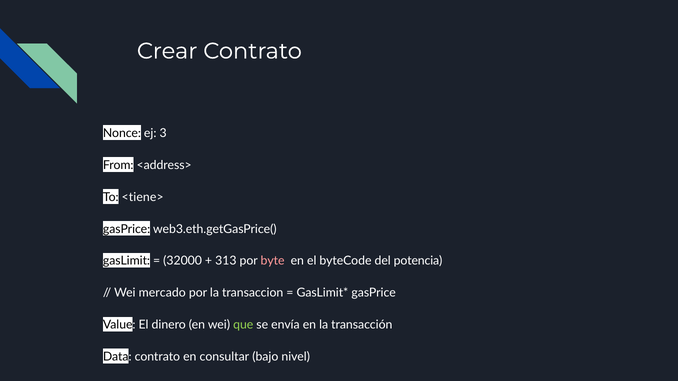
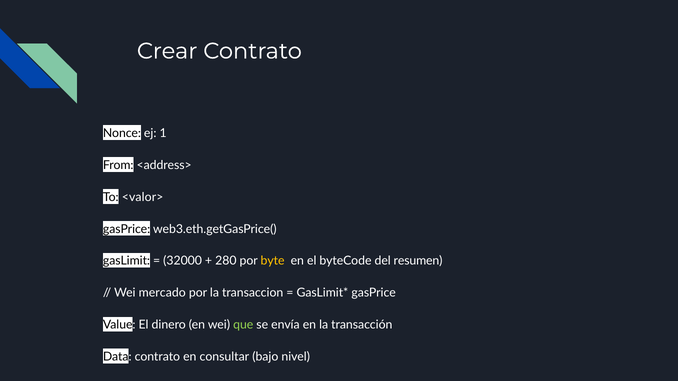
3: 3 -> 1 (163, 133)
<tiene>: <tiene> -> <valor> (143, 197)
313: 313 -> 280 (226, 261)
byte colour: pink -> yellow (273, 261)
potencia: potencia -> resumen (418, 261)
